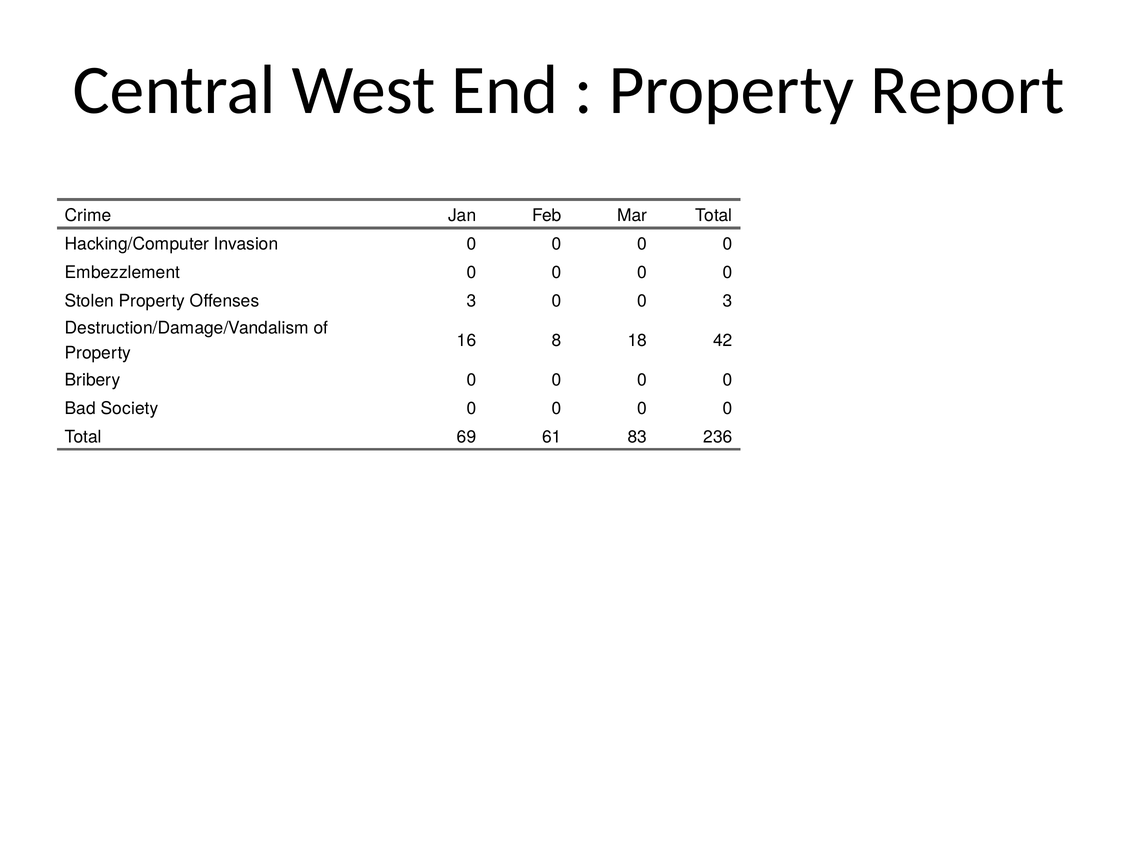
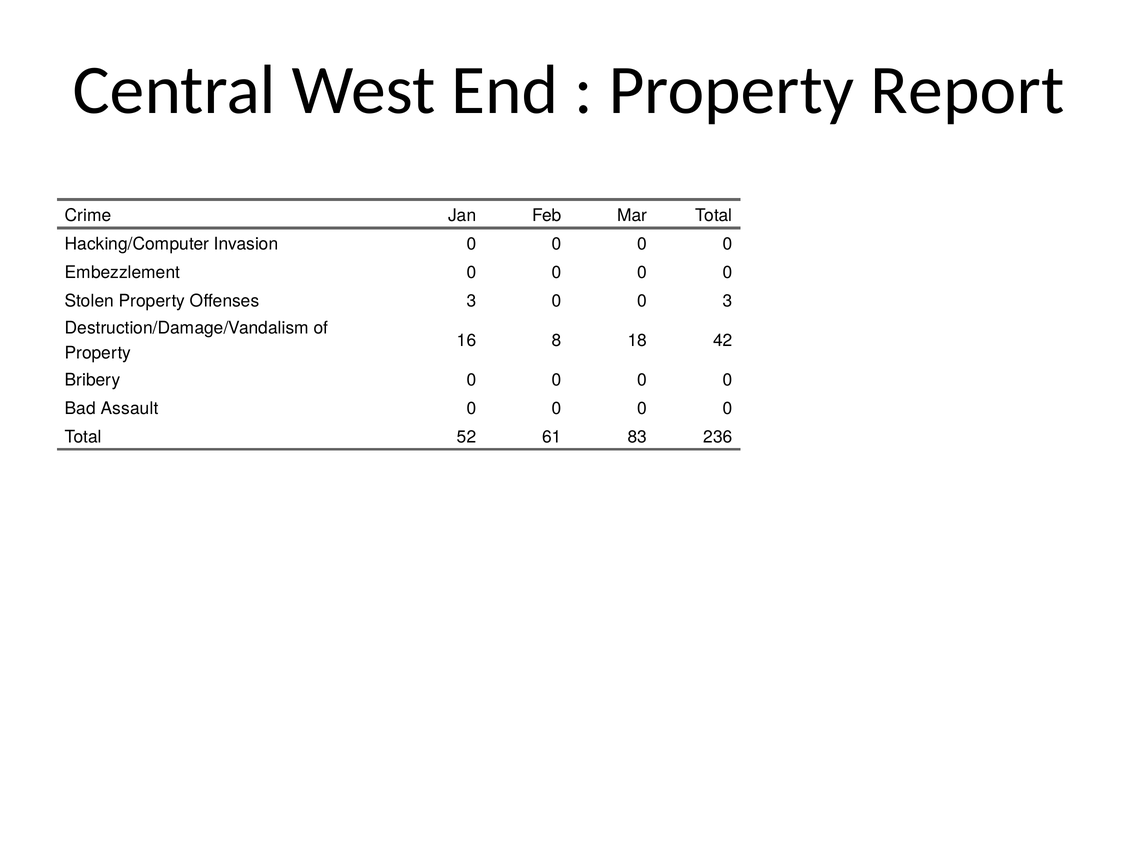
Society: Society -> Assault (130, 408)
69: 69 -> 52 (467, 436)
